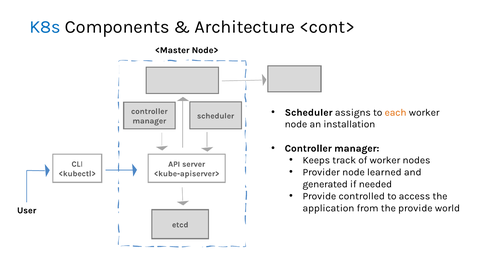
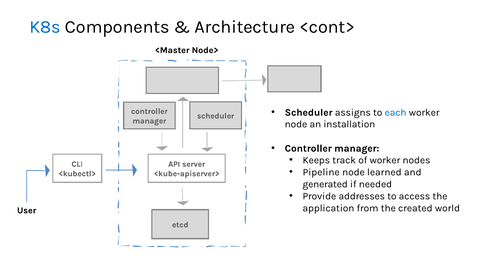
each colour: orange -> blue (396, 112)
Provider: Provider -> Pipeline (321, 172)
controlled: controlled -> addresses (362, 196)
the provide: provide -> created (415, 208)
